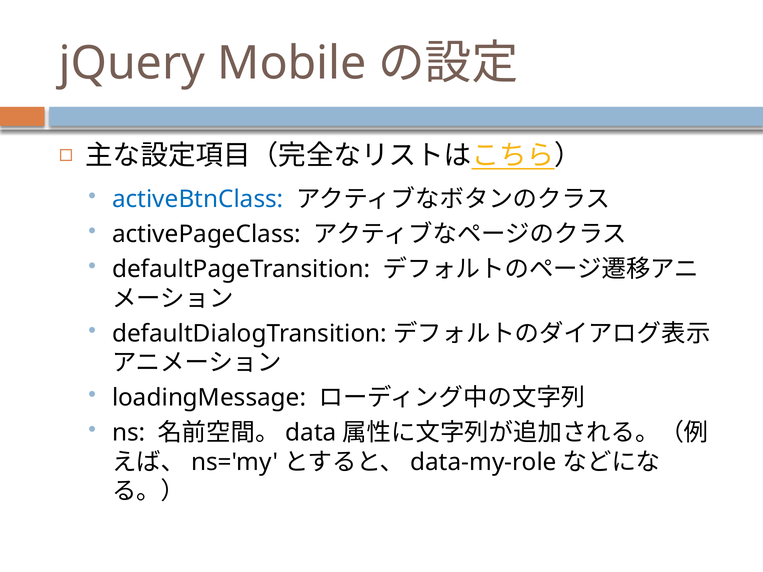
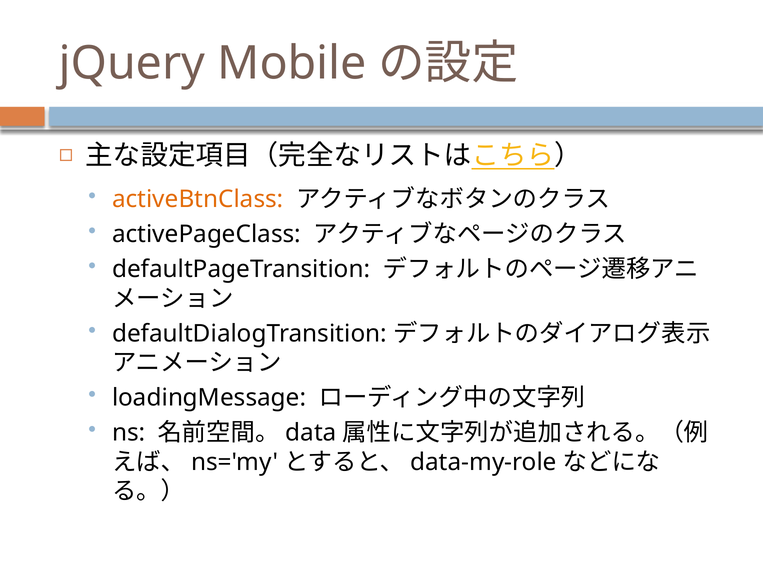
activeBtnClass colour: blue -> orange (198, 199)
